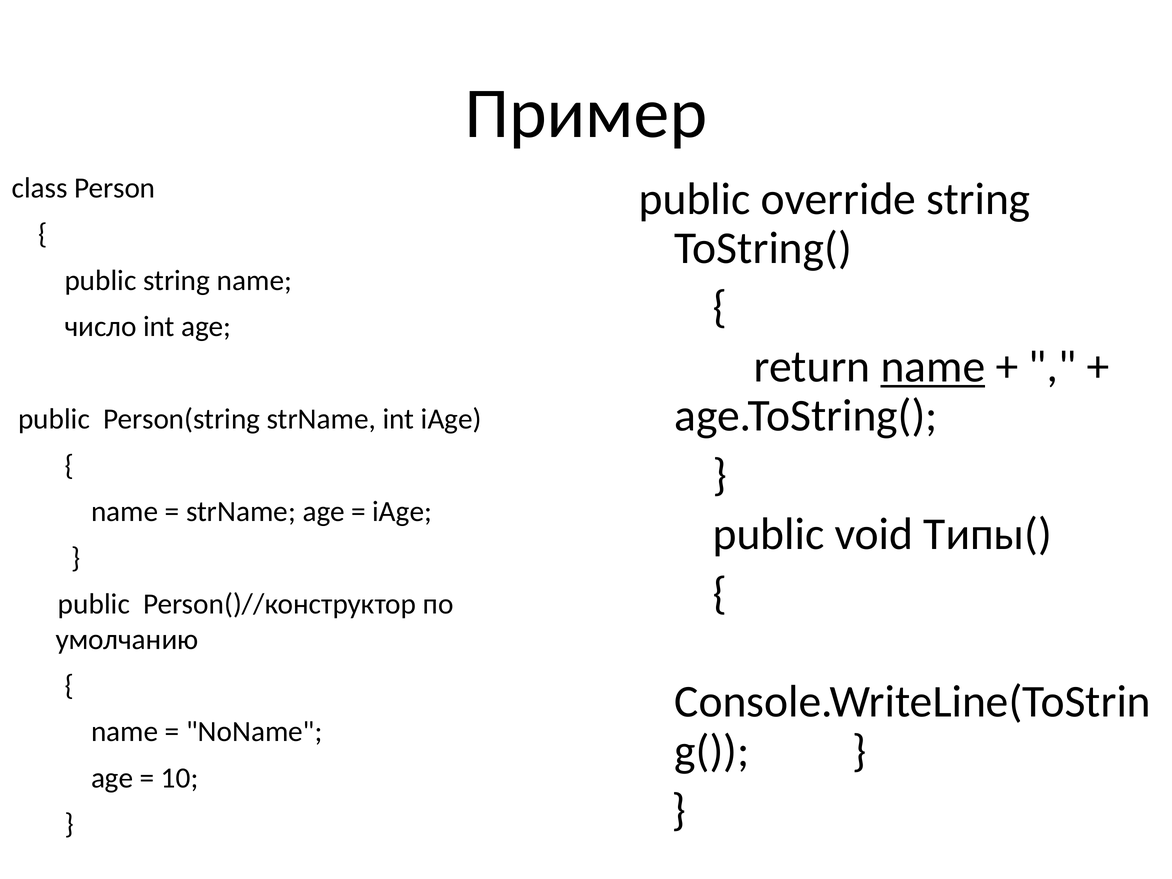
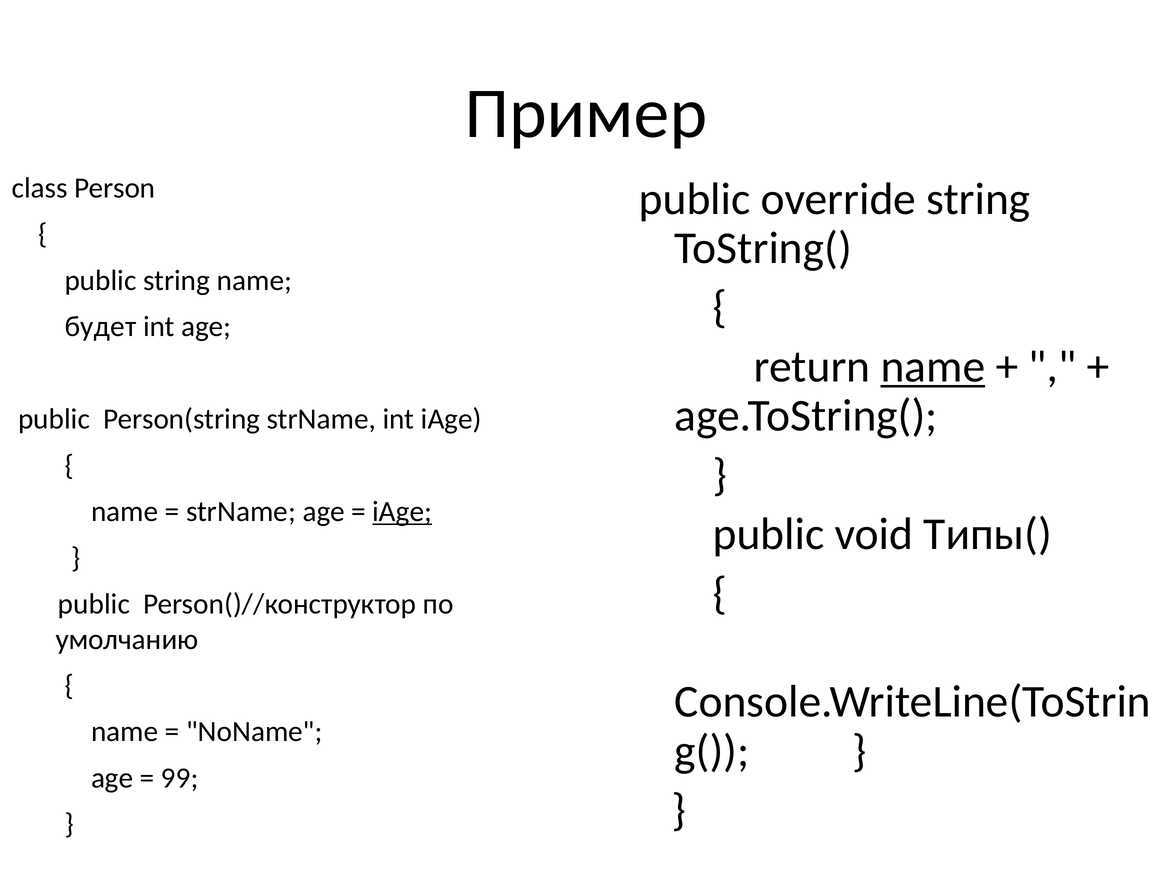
число: число -> будет (101, 327)
iAge underline: none -> present (402, 512)
10: 10 -> 99 (180, 778)
